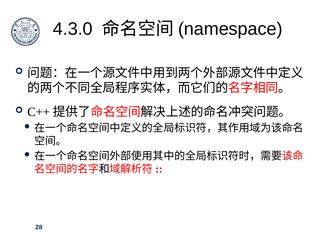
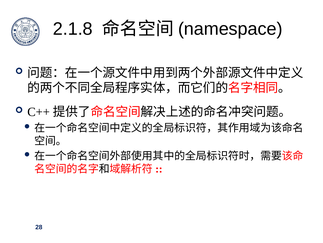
4.3.0: 4.3.0 -> 2.1.8 (73, 29)
